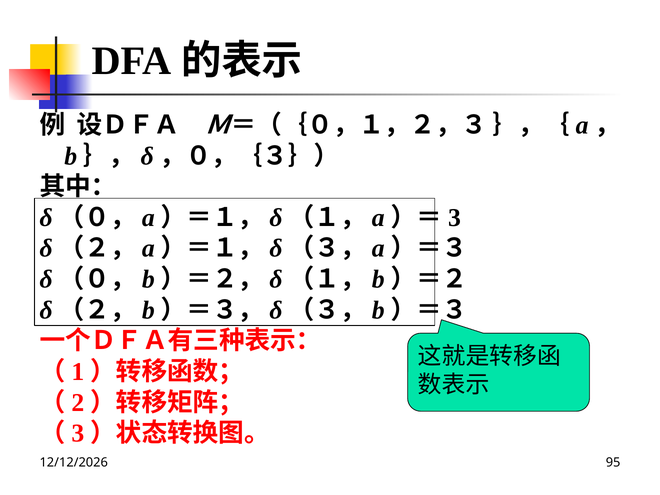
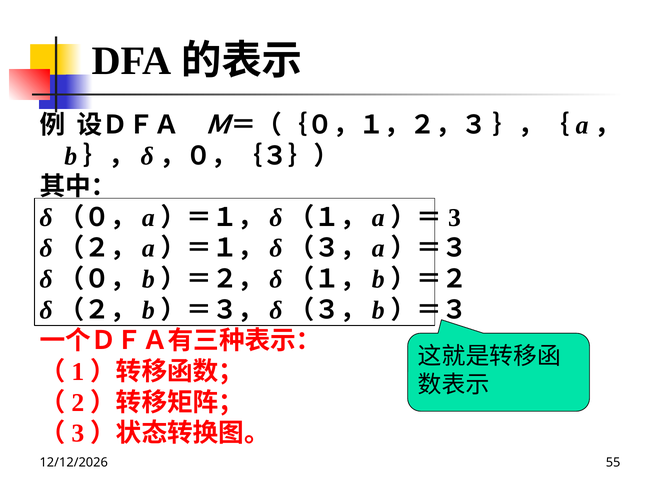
95: 95 -> 55 (613, 463)
